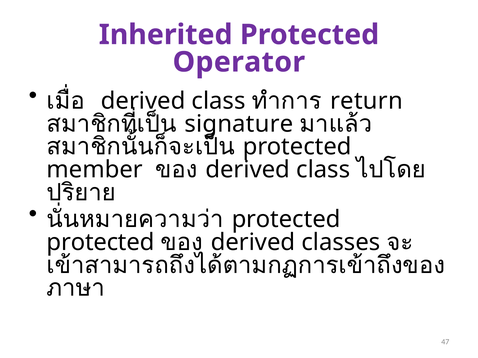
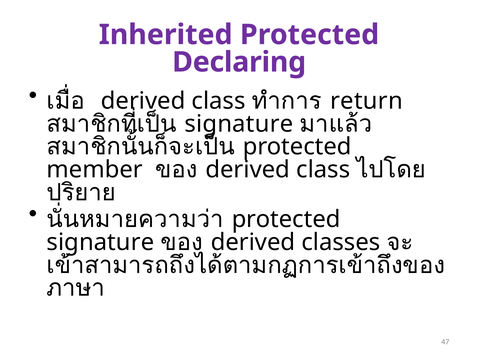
Operator: Operator -> Declaring (239, 62)
protected: protected -> signature (100, 243)
